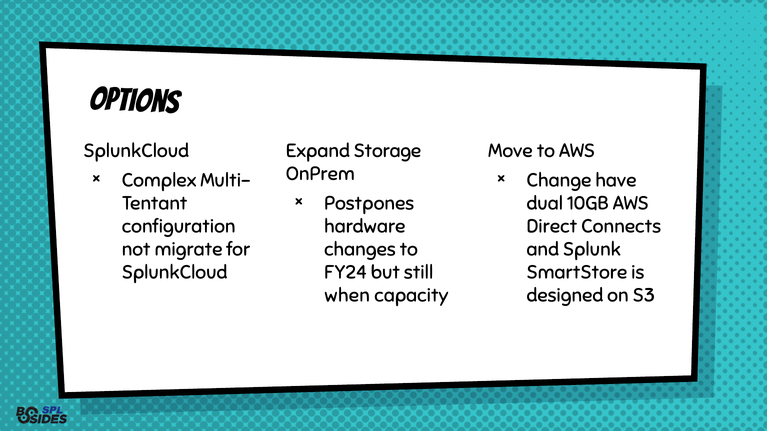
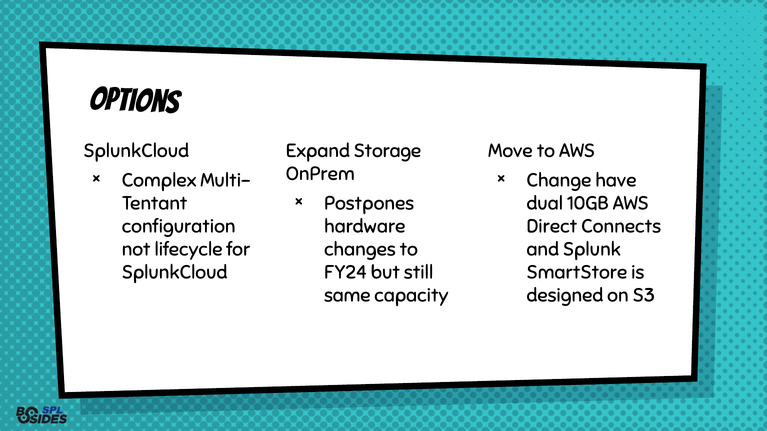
migrate: migrate -> lifecycle (189, 249)
when: when -> same (347, 296)
